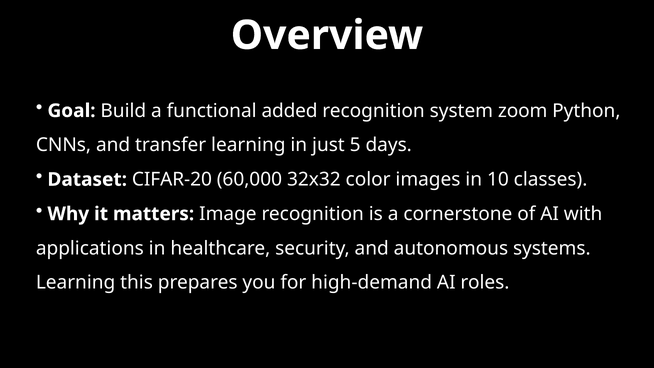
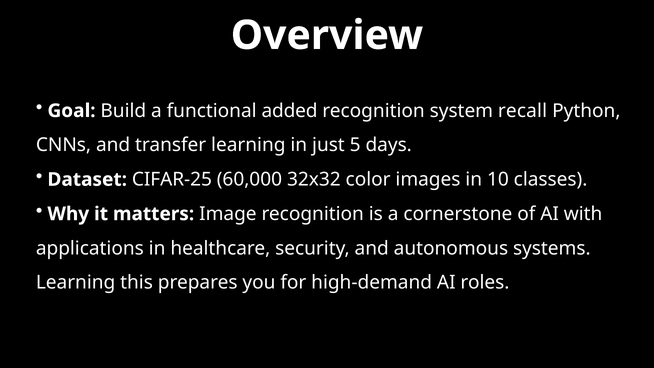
zoom: zoom -> recall (523, 111)
CIFAR-20: CIFAR-20 -> CIFAR-25 (172, 179)
